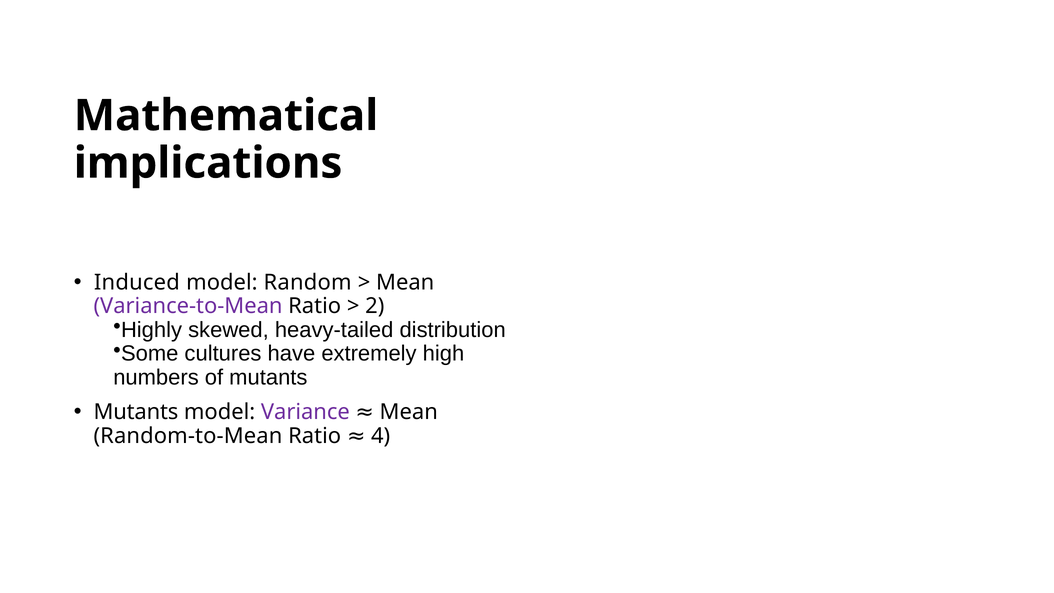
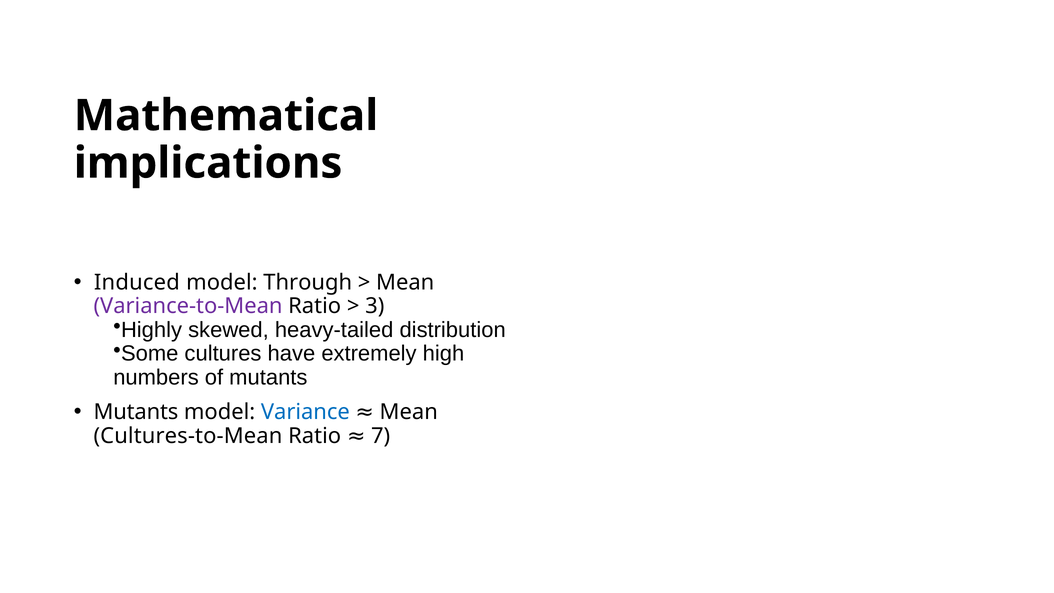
Random: Random -> Through (308, 282)
2: 2 -> 3 (375, 306)
Variance colour: purple -> blue (305, 412)
Random-to-Mean: Random-to-Mean -> Cultures-to-Mean (188, 436)
4: 4 -> 7 (381, 436)
